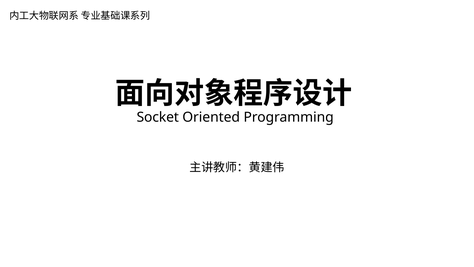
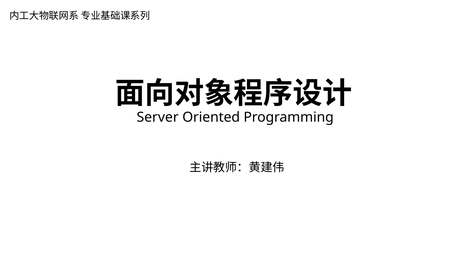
Socket: Socket -> Server (158, 117)
